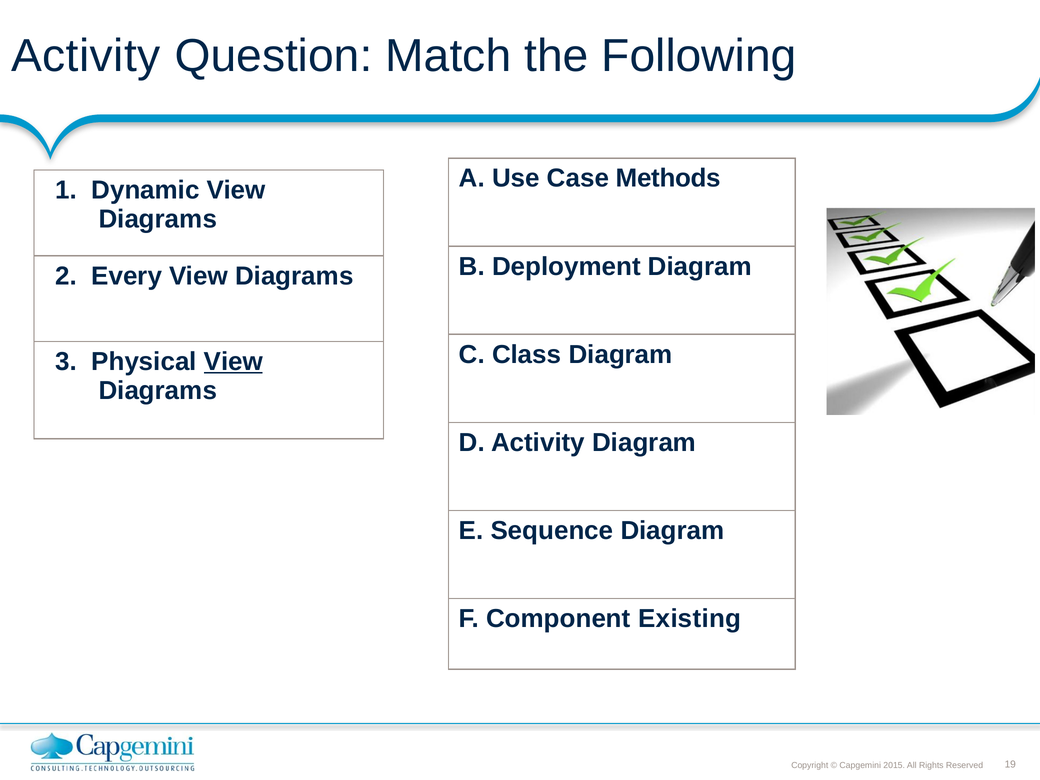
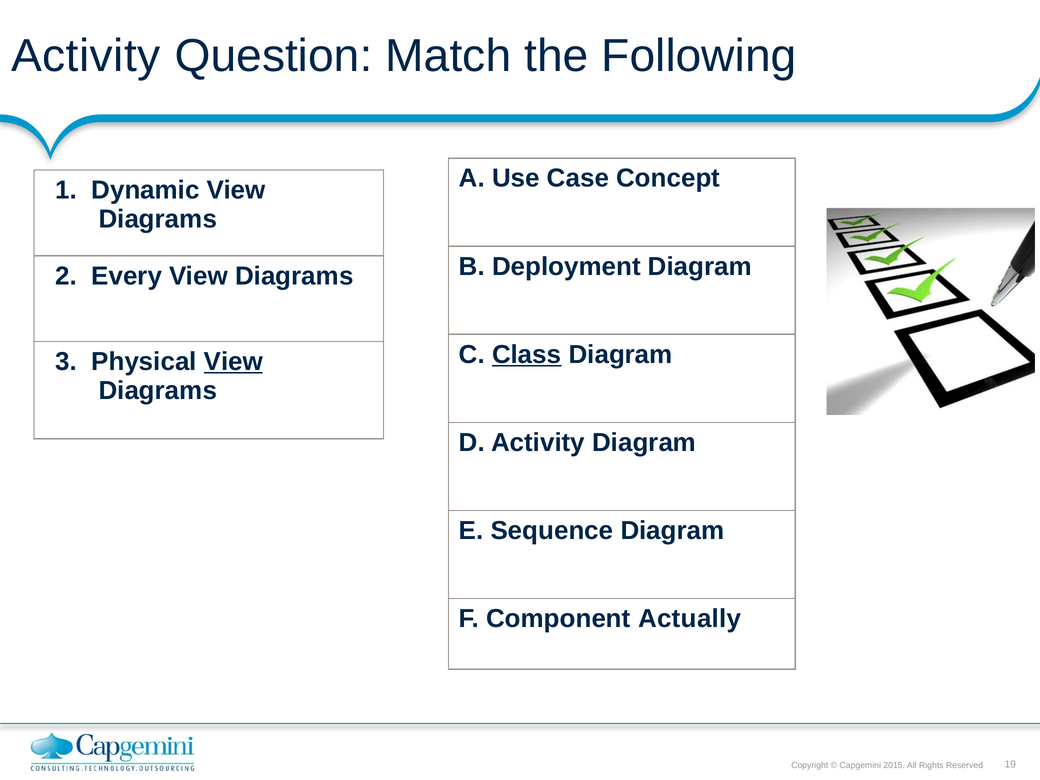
Methods: Methods -> Concept (668, 178)
Class underline: none -> present (527, 355)
Existing: Existing -> Actually (690, 619)
